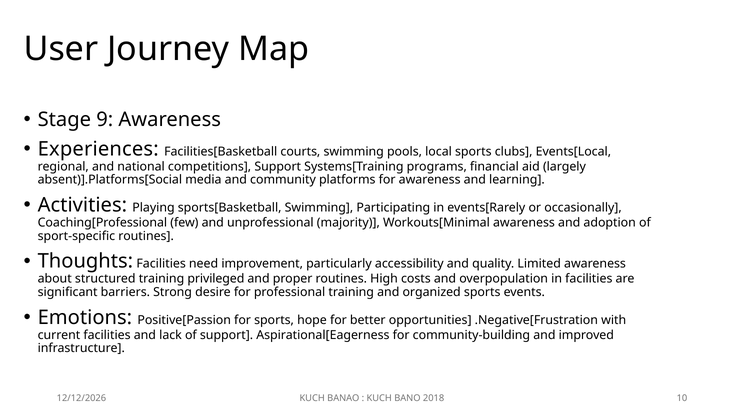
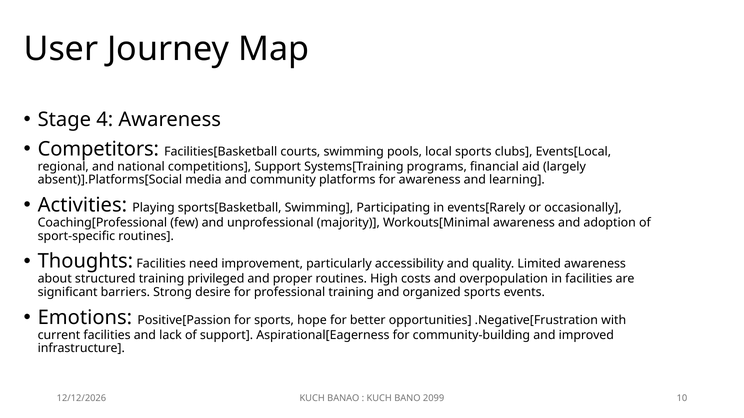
9: 9 -> 4 (105, 120)
Experiences: Experiences -> Competitors (98, 149)
2018: 2018 -> 2099 (434, 399)
